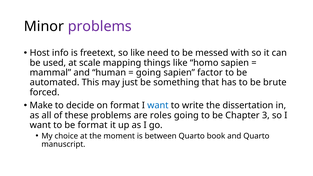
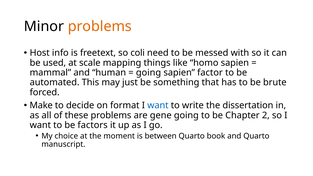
problems colour: purple -> orange (100, 26)
so like: like -> coli (138, 53)
roles: roles -> gene (161, 115)
3: 3 -> 2 (266, 115)
be format: format -> factors (93, 125)
